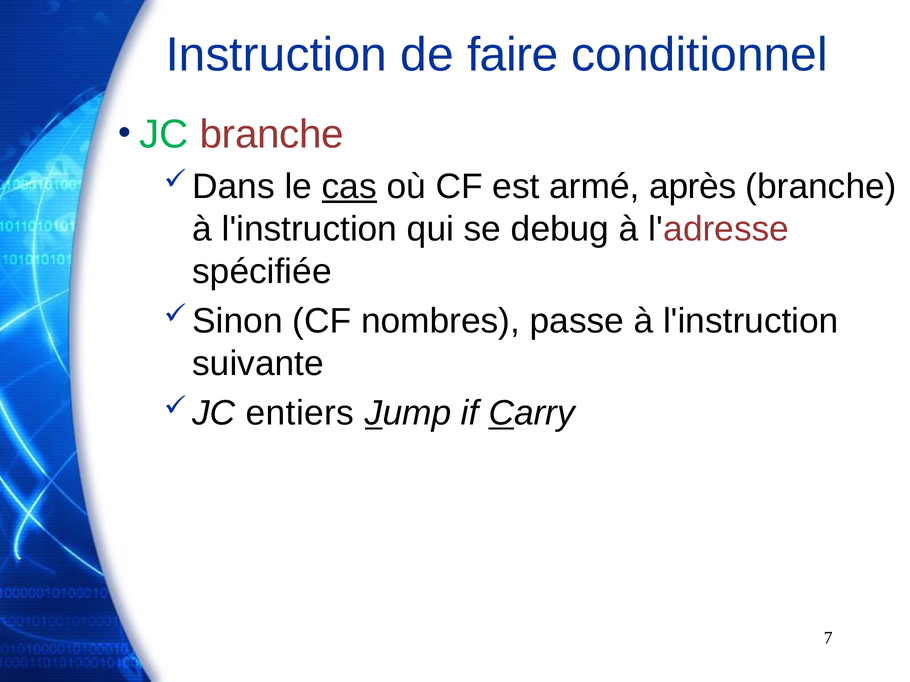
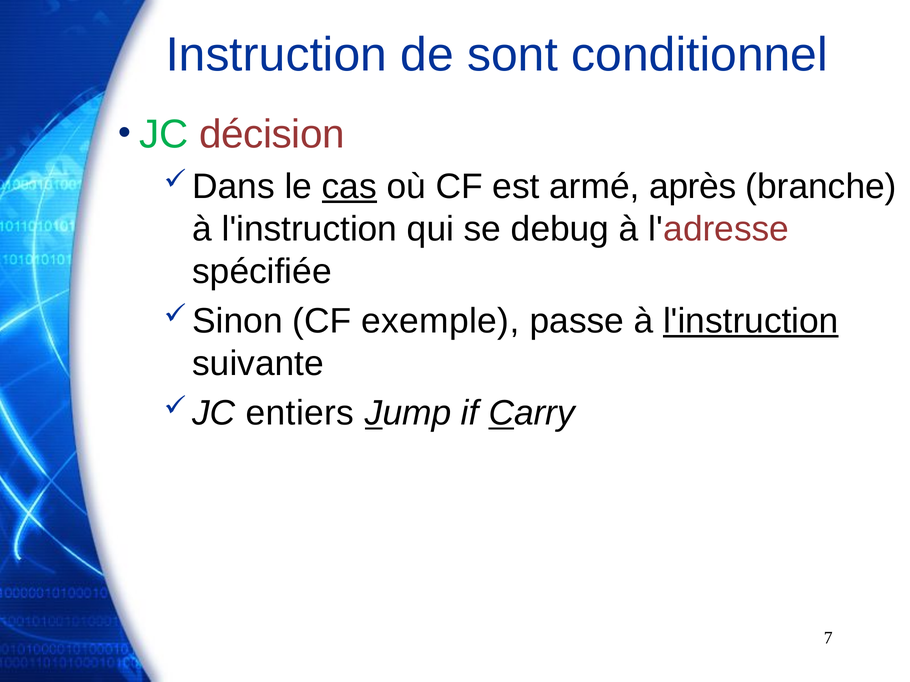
faire: faire -> sont (513, 55)
JC branche: branche -> décision (272, 134)
nombres: nombres -> exemple (440, 321)
l'instruction underline: none -> present (751, 321)
